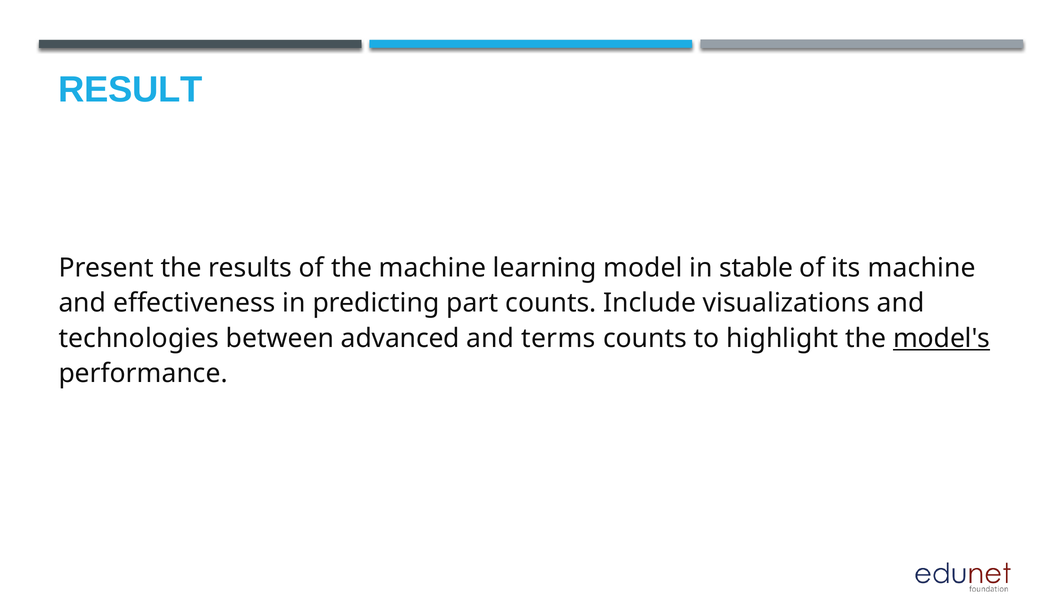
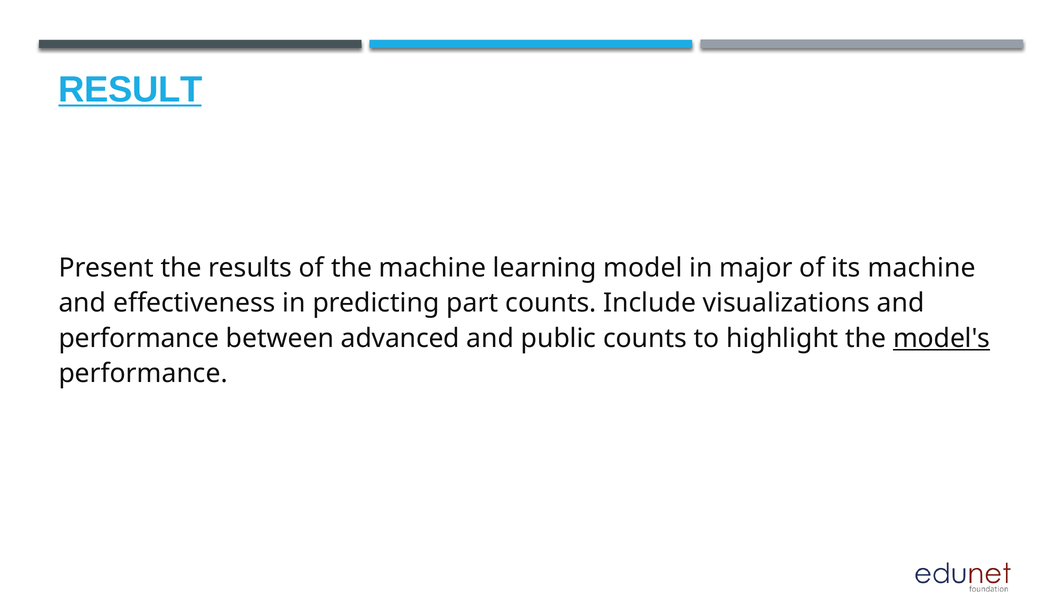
RESULT underline: none -> present (130, 90)
stable: stable -> major (756, 268)
technologies: technologies -> performance (139, 338)
terms: terms -> public (559, 338)
